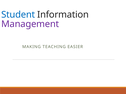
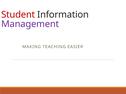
Student colour: blue -> red (18, 15)
